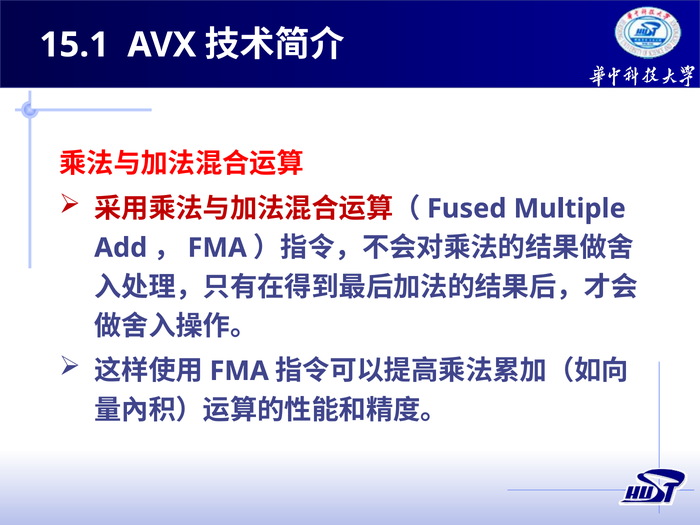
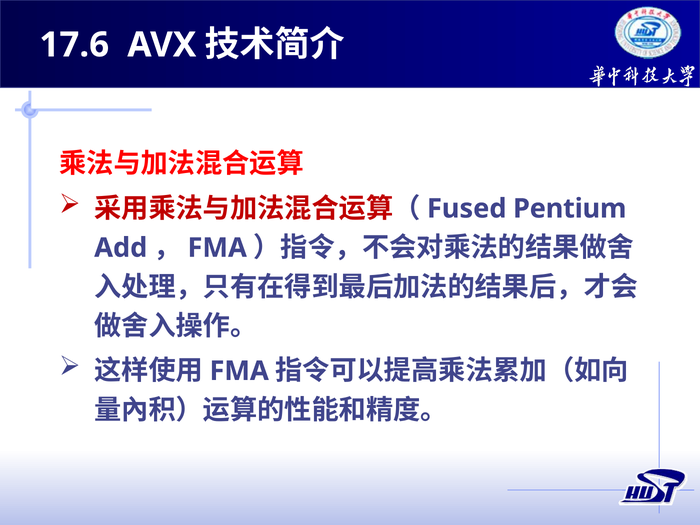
15.1: 15.1 -> 17.6 (74, 45)
Multiple: Multiple -> Pentium (570, 209)
